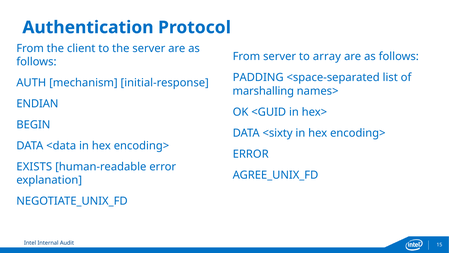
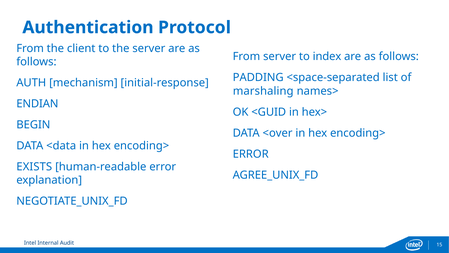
array: array -> index (327, 56)
marshalling: marshalling -> marshaling (263, 91)
<sixty: <sixty -> <over (278, 133)
